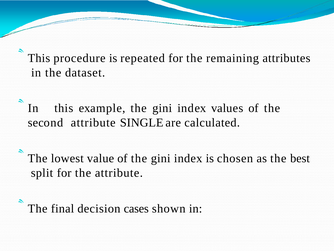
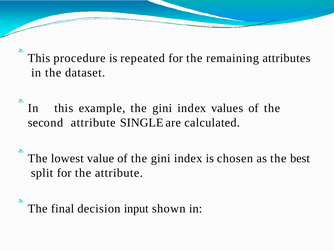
cases: cases -> input (136, 208)
